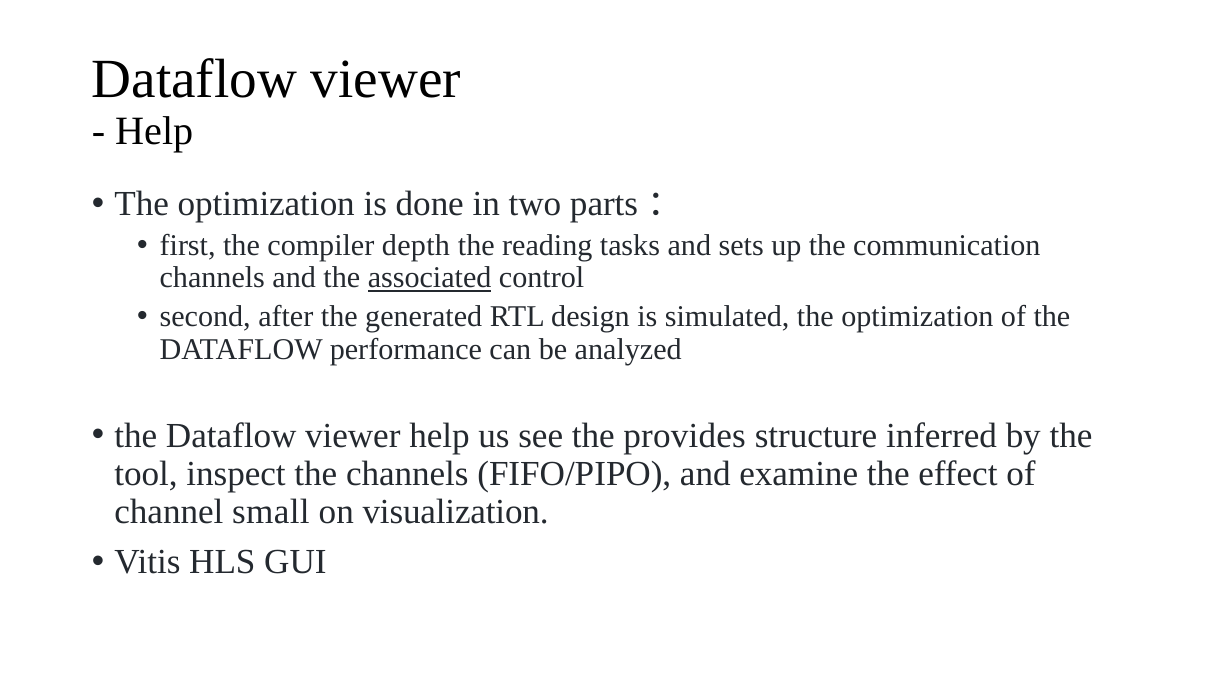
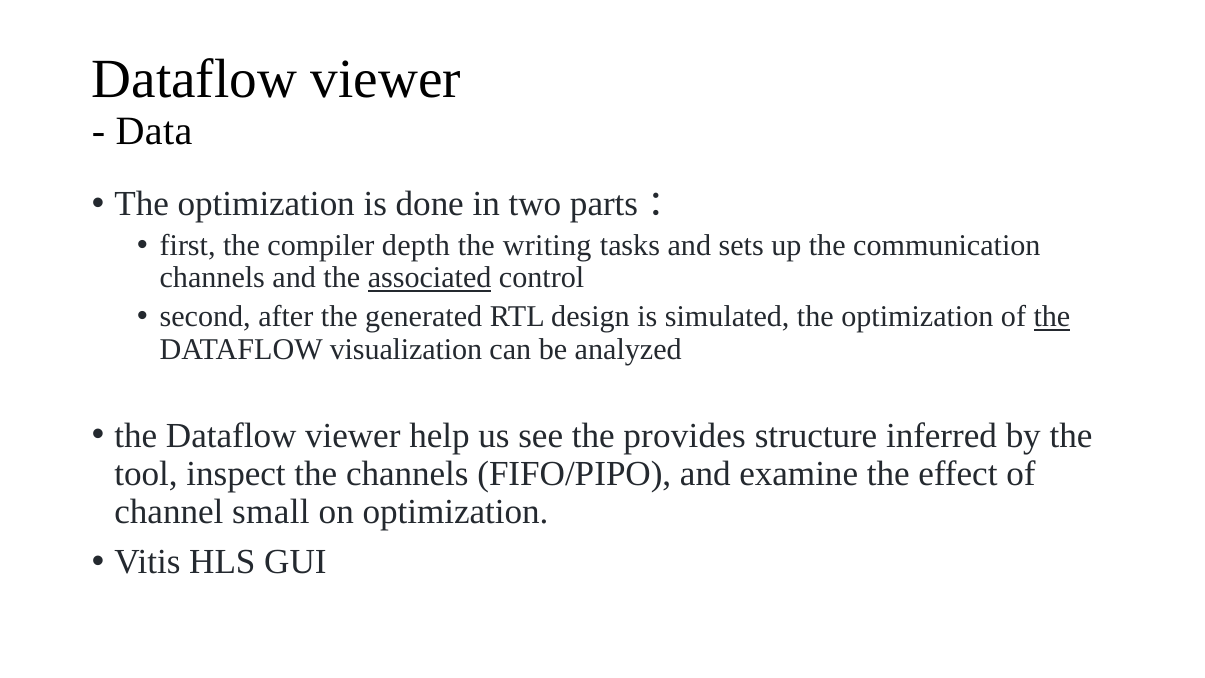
Help: Help -> Data (154, 131)
reading: reading -> writing (547, 245)
the underline: none -> present (1052, 317)
performance: performance -> visualization (406, 349)
on visualization: visualization -> optimization (456, 512)
